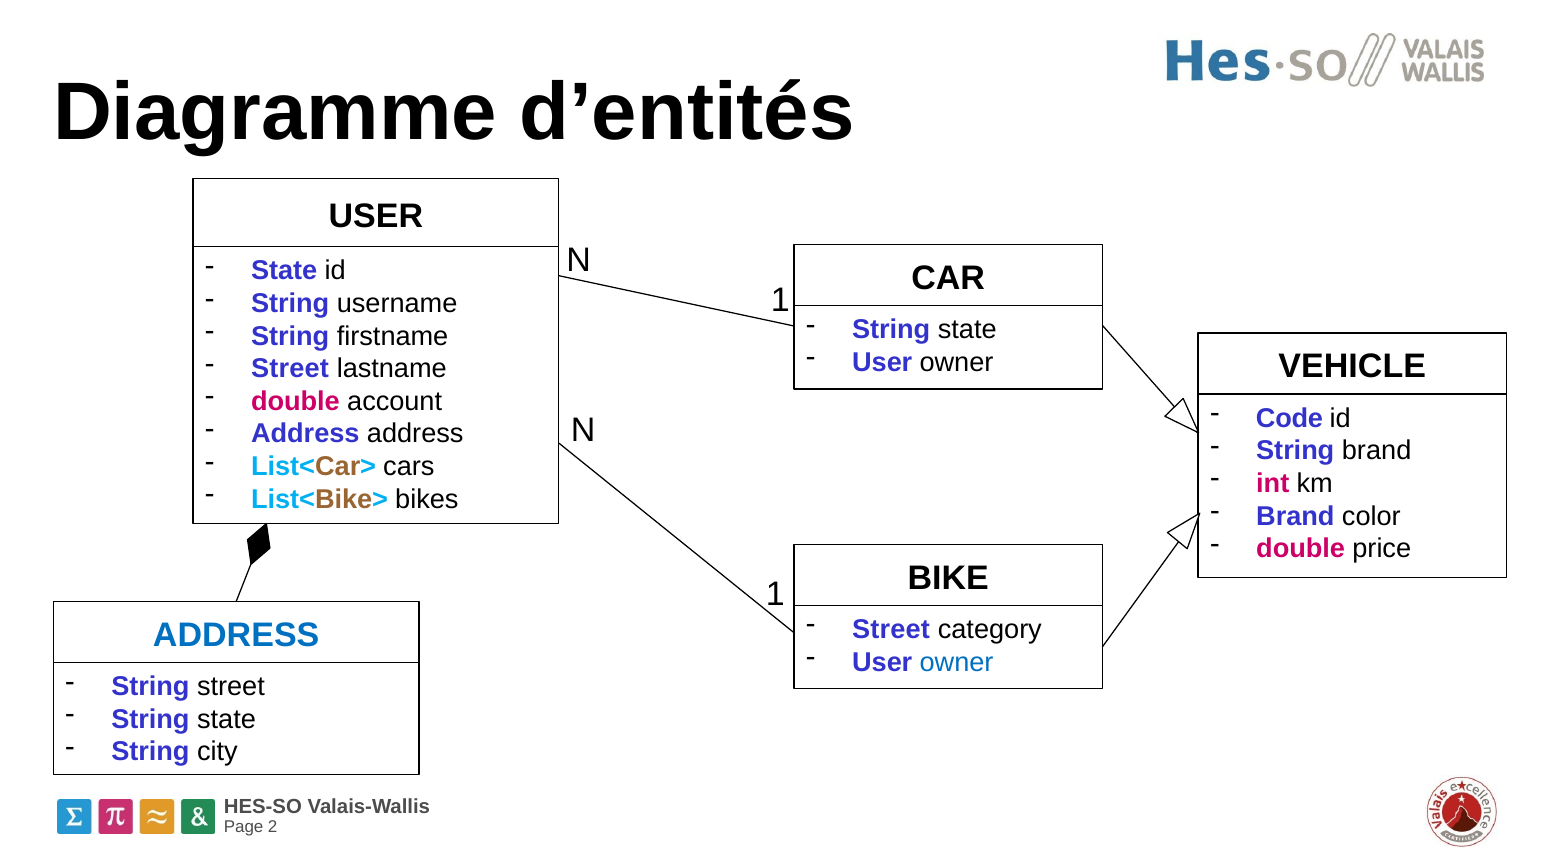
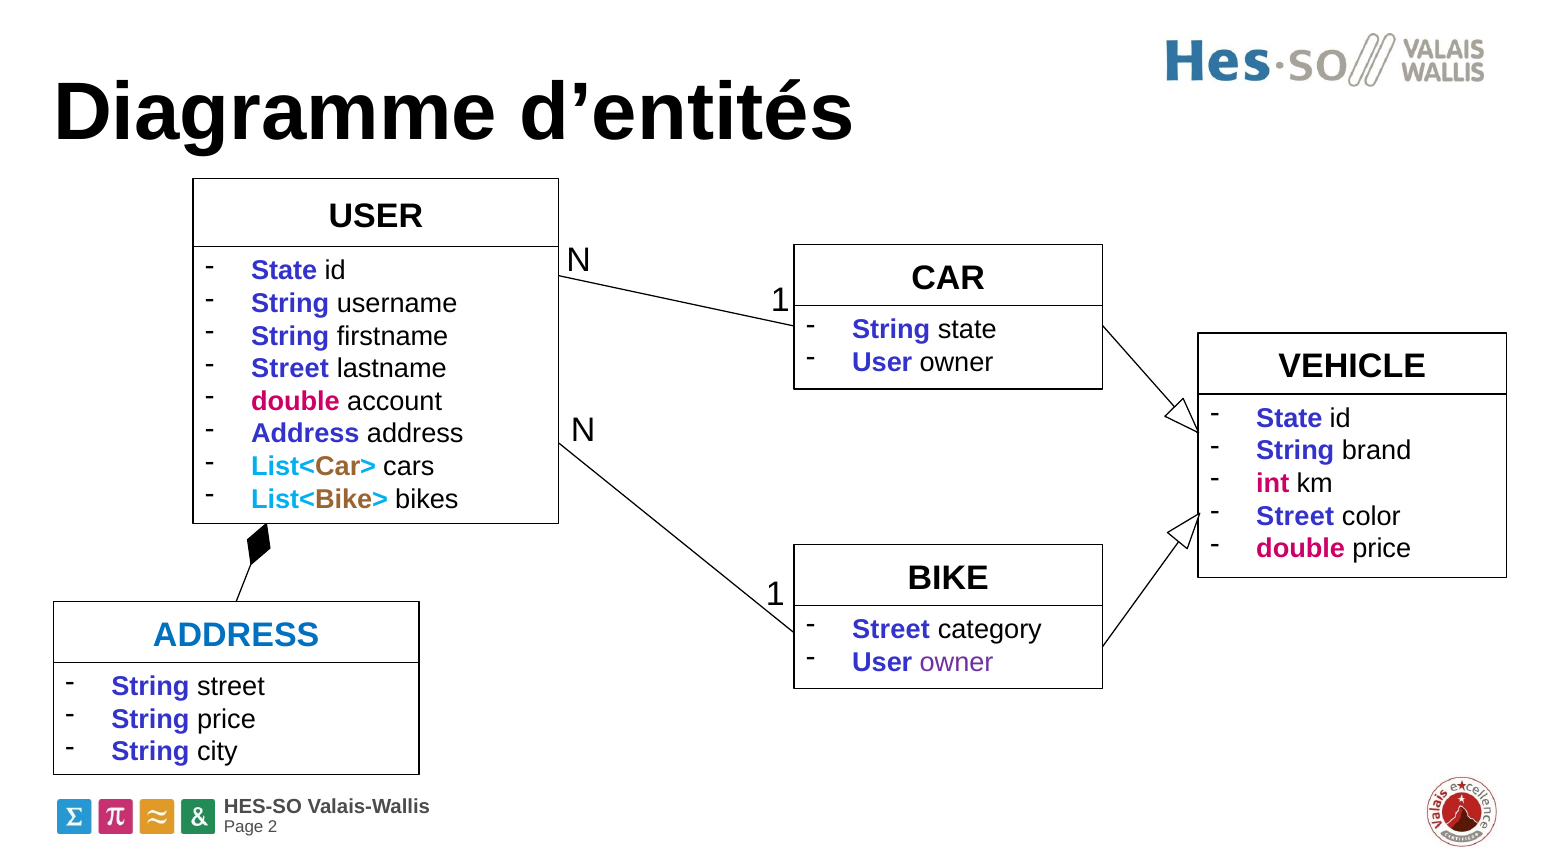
Code: Code -> State (1289, 418)
Brand: Brand -> Street (1295, 516)
owner colour: blue -> purple (957, 662)
state: state -> price (226, 719)
